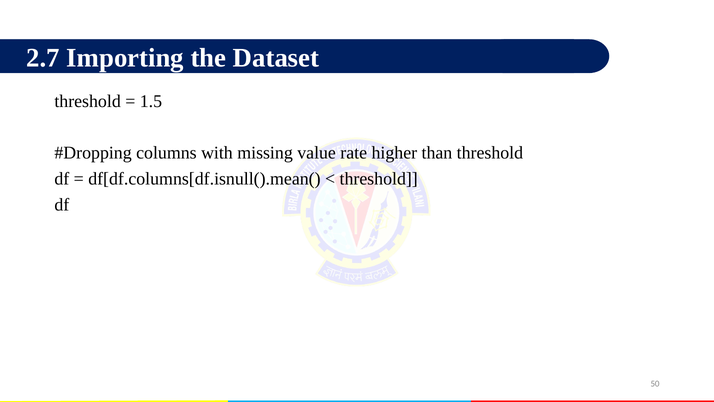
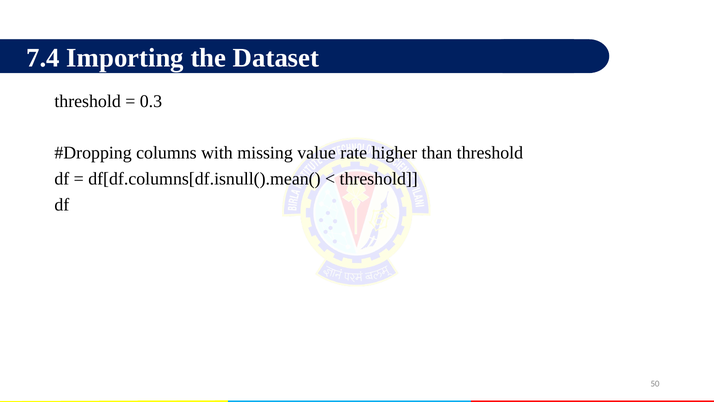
2.7: 2.7 -> 7.4 (43, 58)
1.5: 1.5 -> 0.3 (151, 101)
